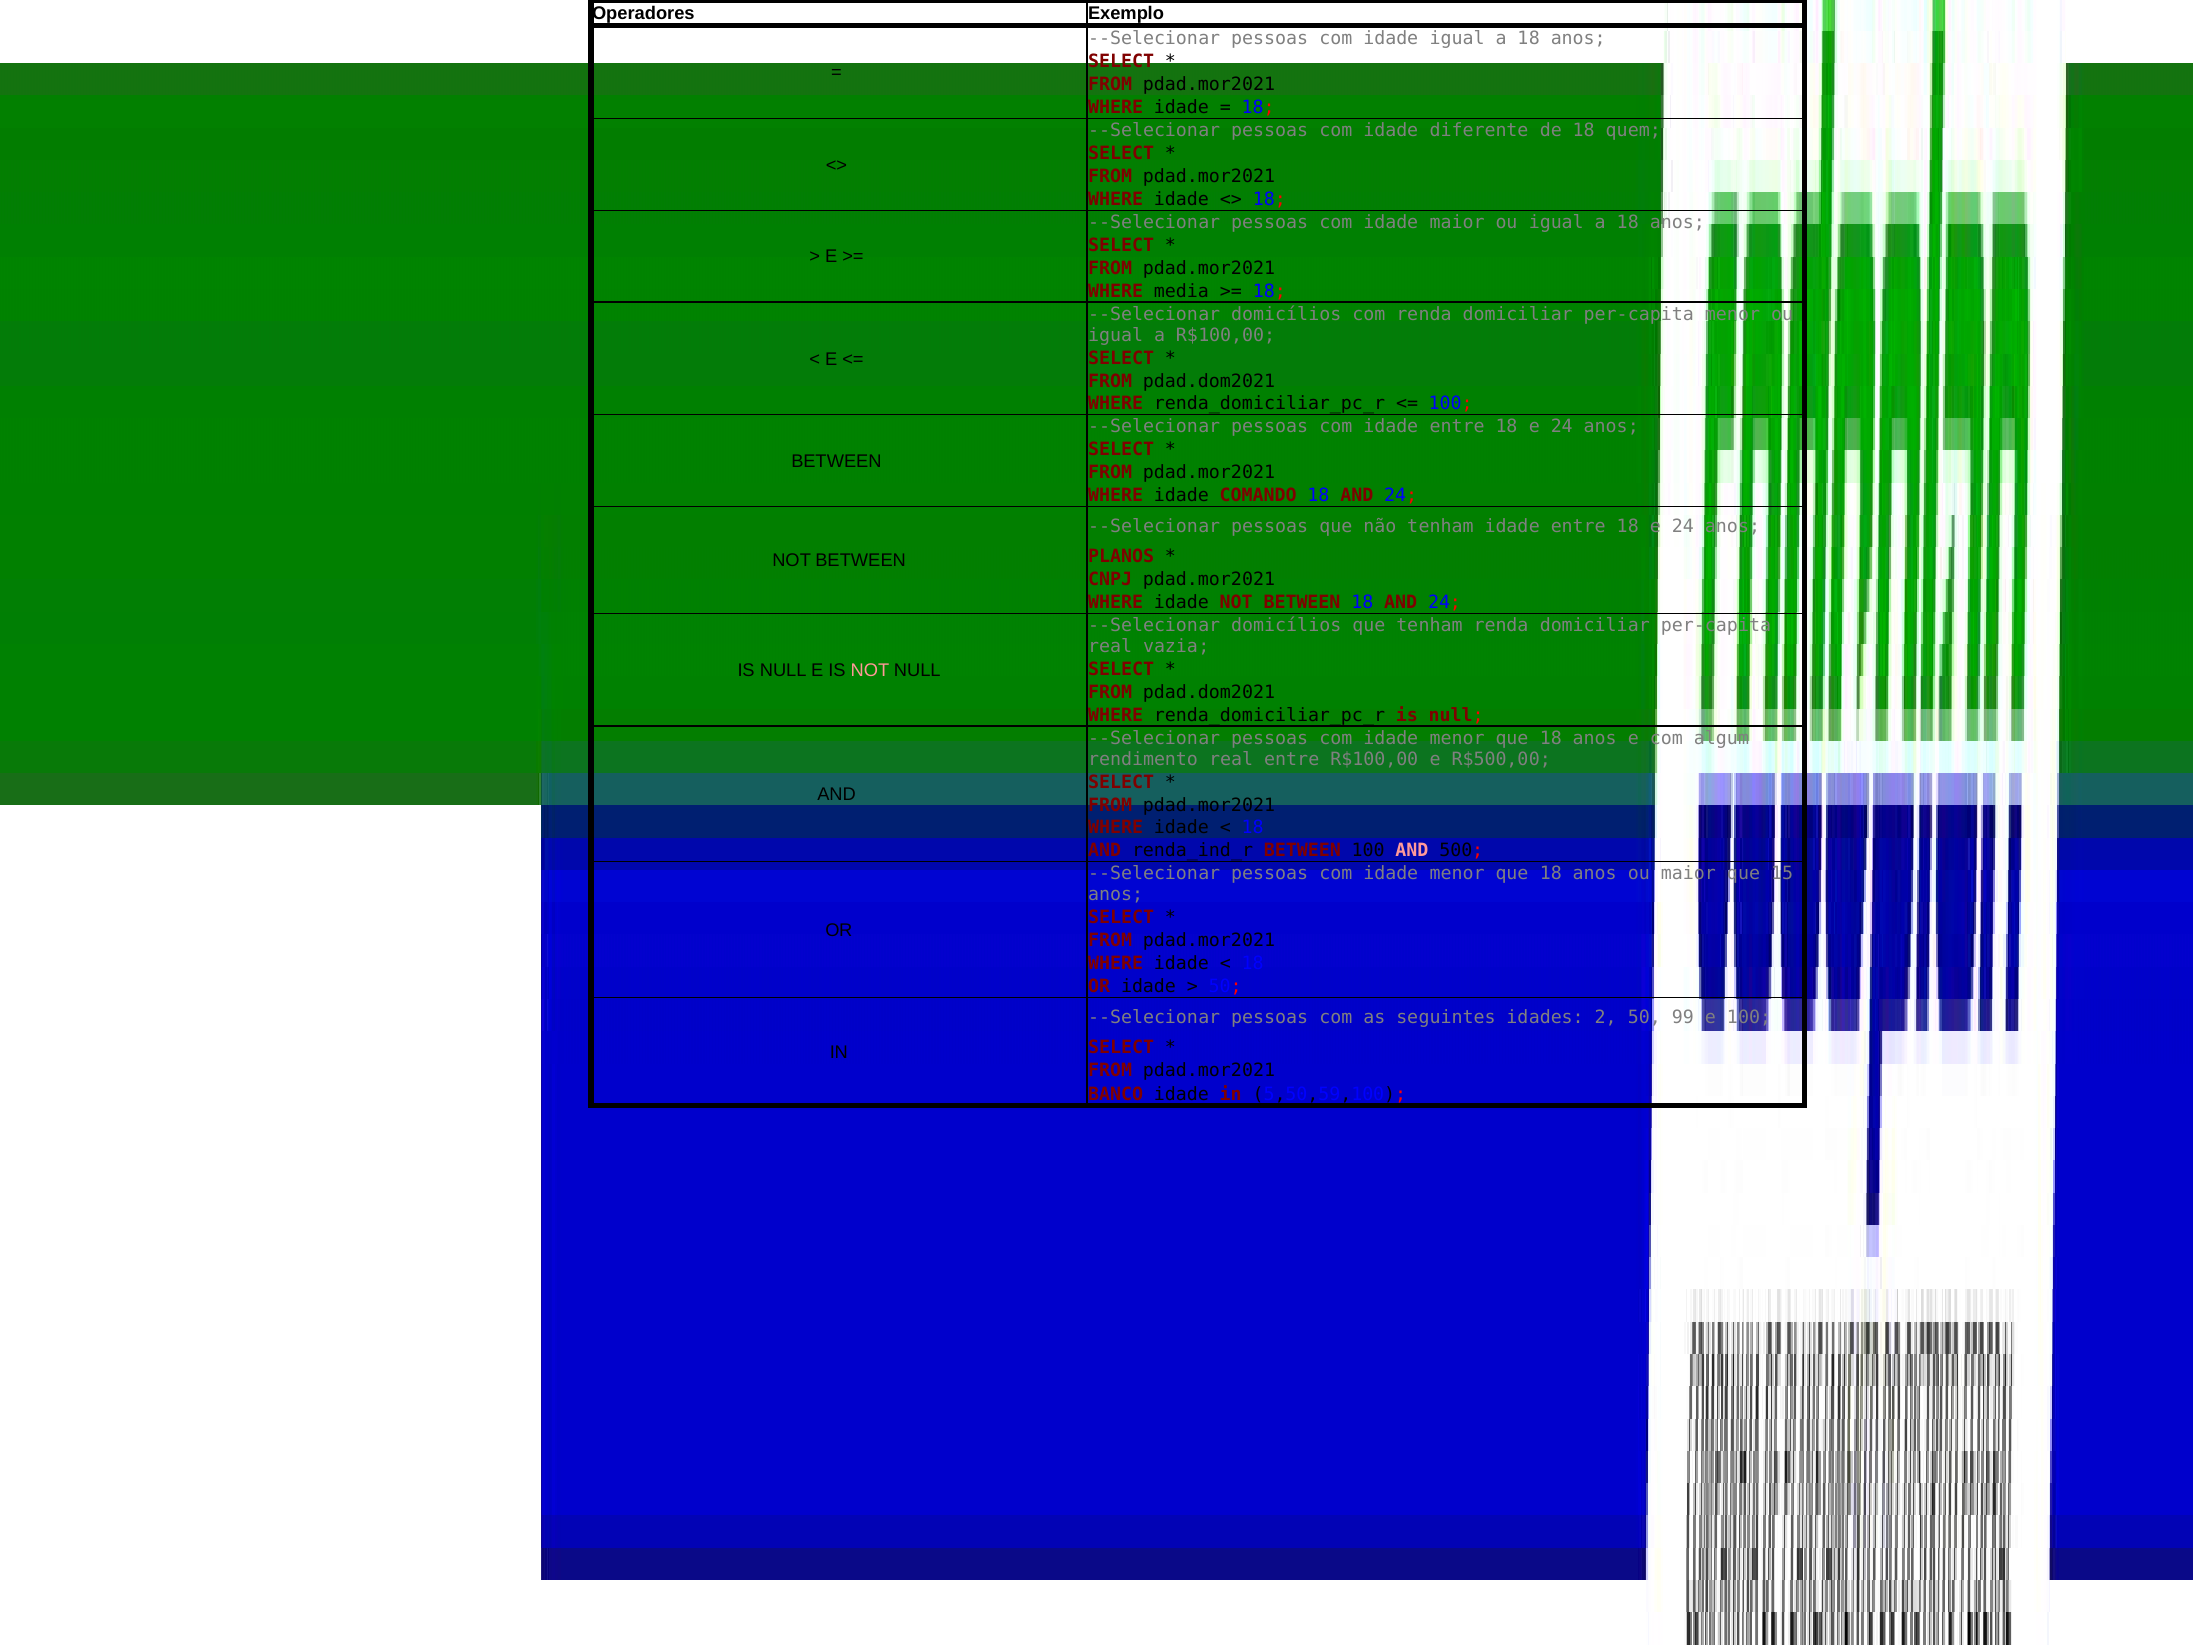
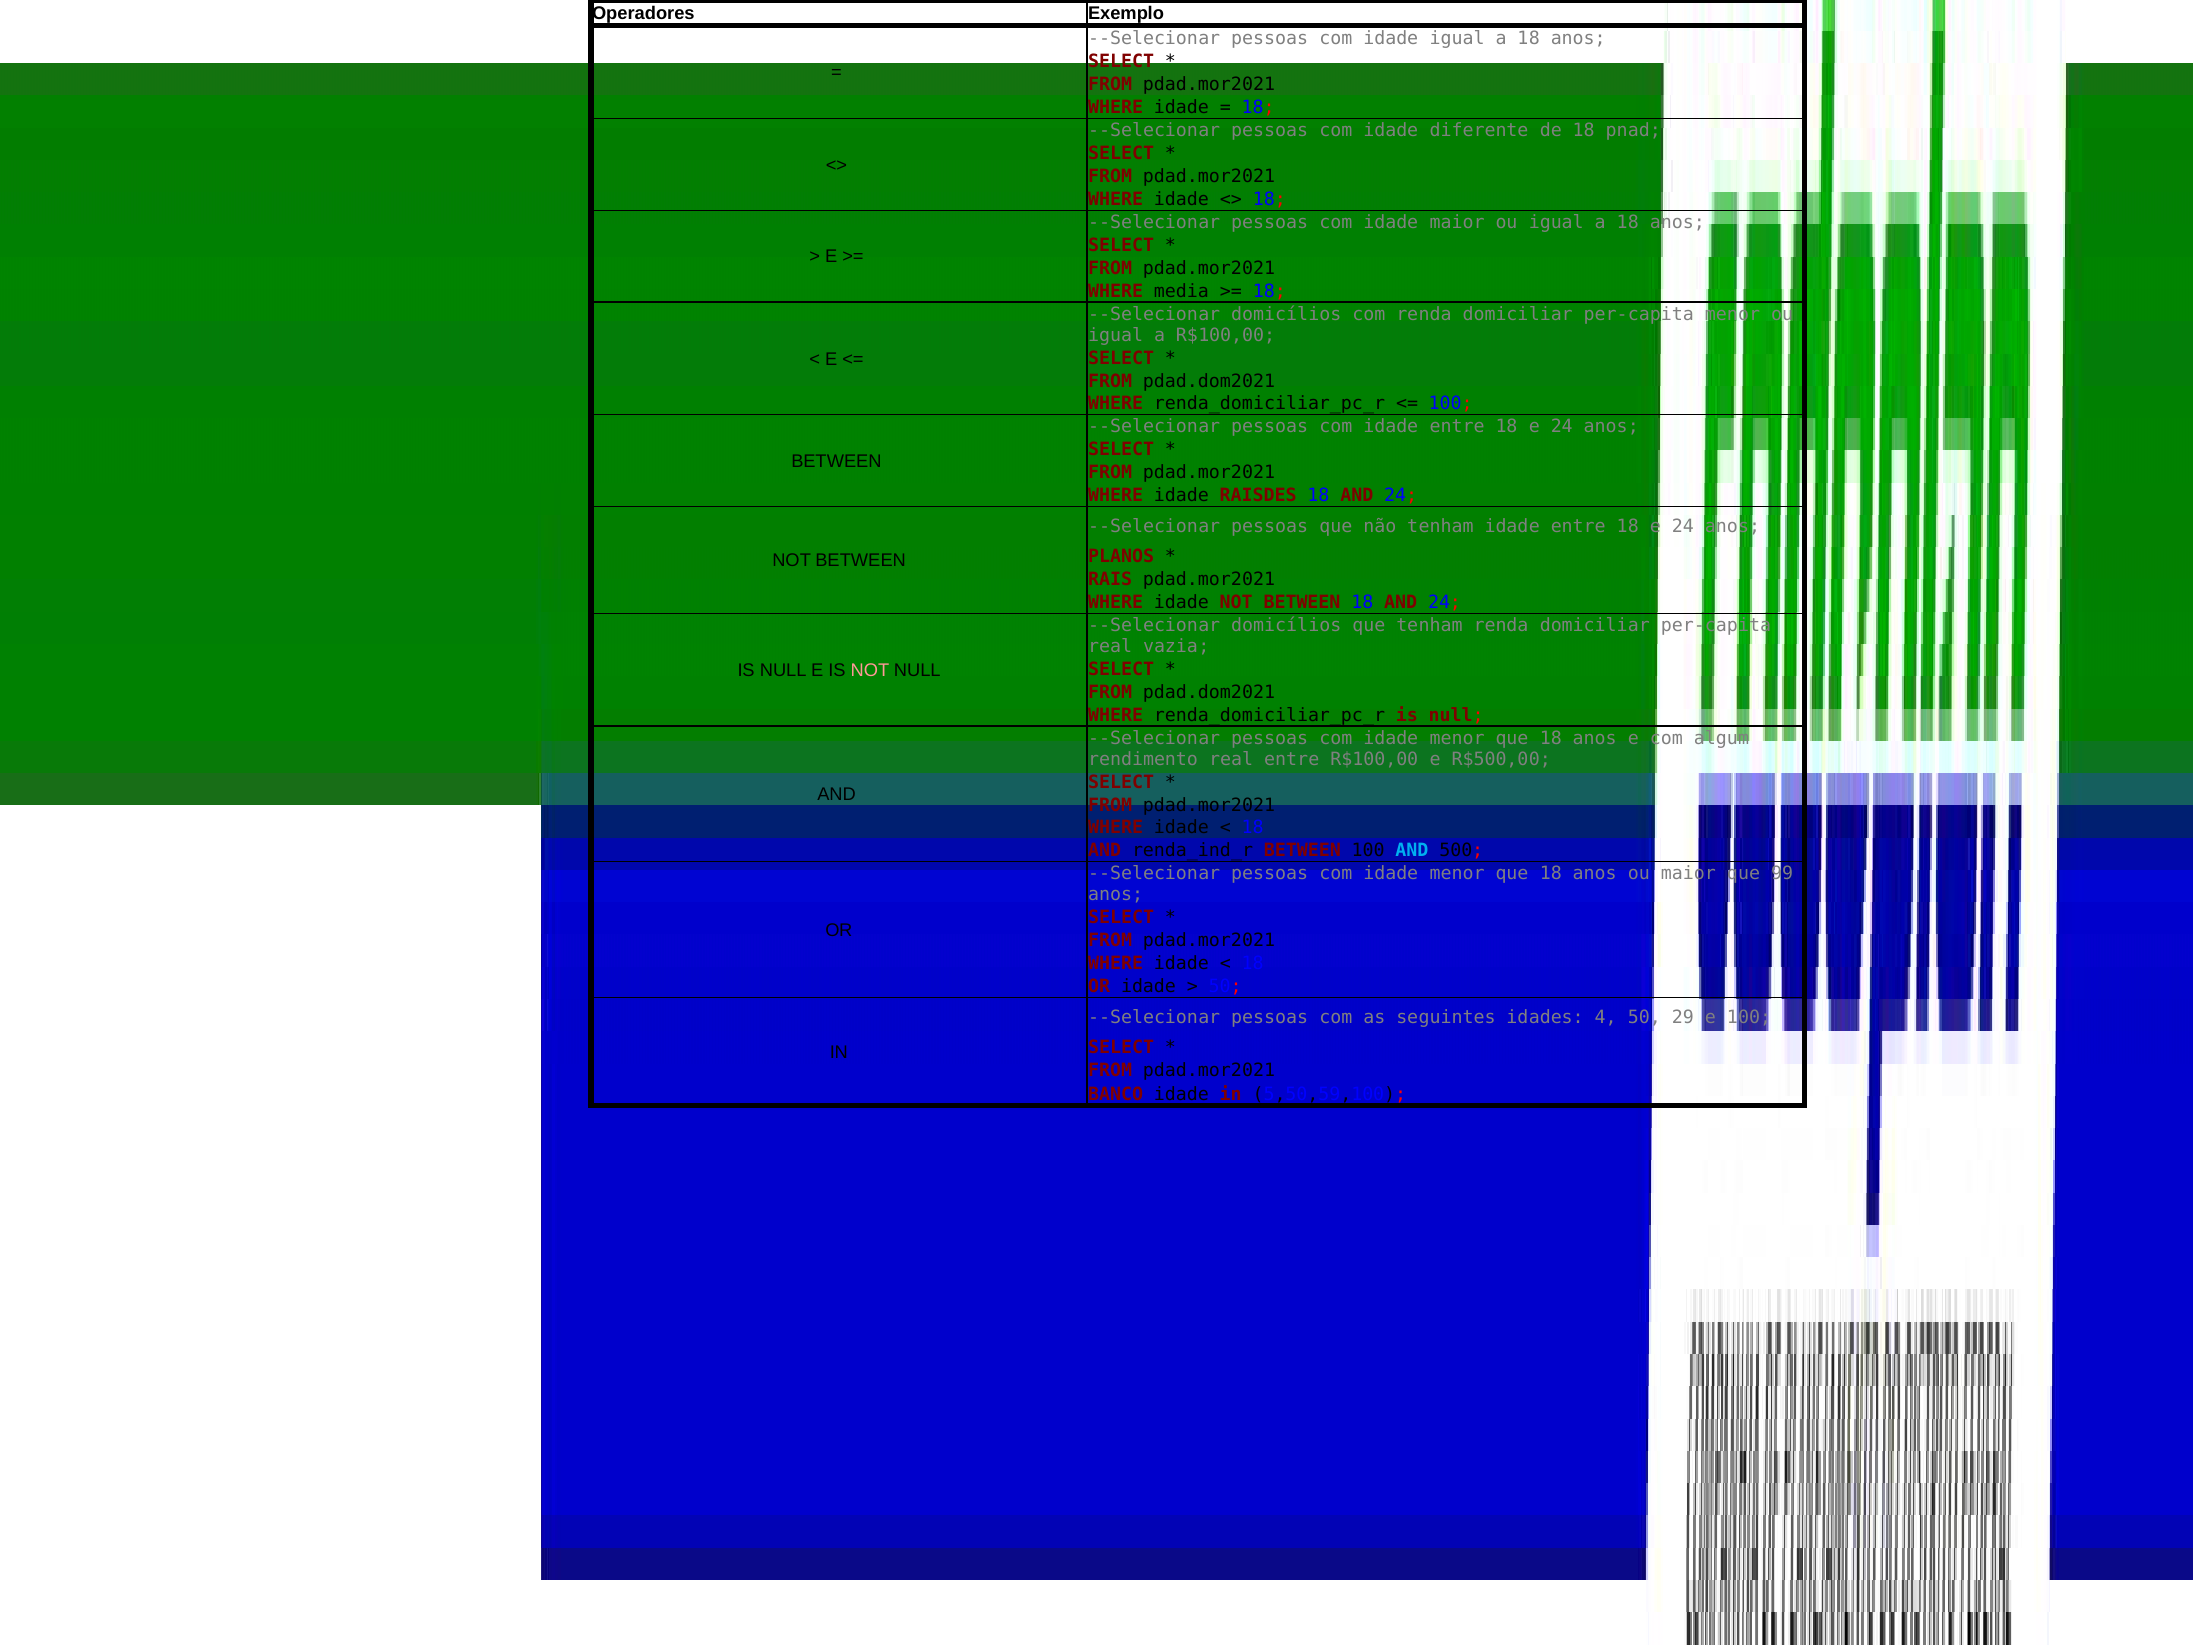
quem: quem -> pnad (1633, 131)
COMANDO: COMANDO -> RAISDES (1258, 496)
CNPJ: CNPJ -> RAIS (1110, 580)
AND colour: pink -> light blue (1412, 851)
15: 15 -> 99 (1782, 873)
2: 2 -> 4 (1606, 1017)
99: 99 -> 29 (1683, 1017)
